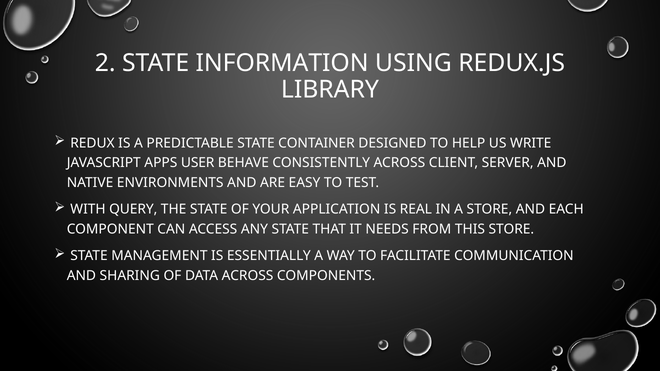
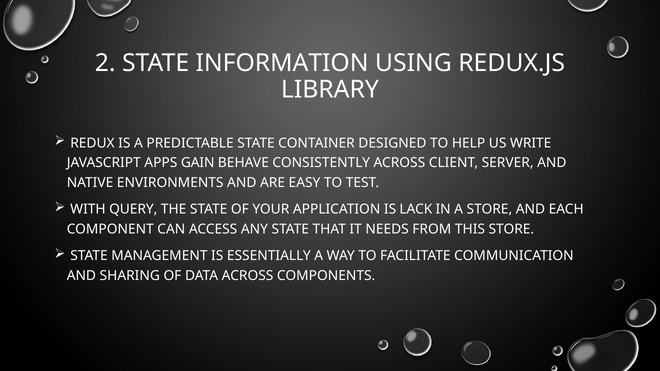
USER: USER -> GAIN (198, 163)
REAL: REAL -> LACK (416, 209)
